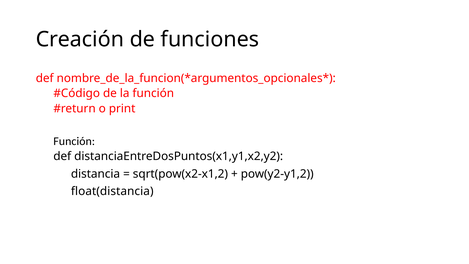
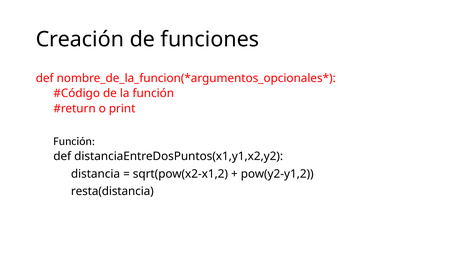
float(distancia: float(distancia -> resta(distancia (112, 191)
